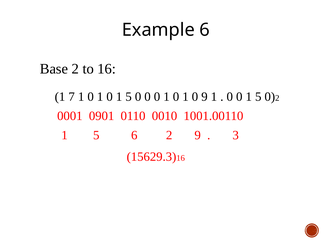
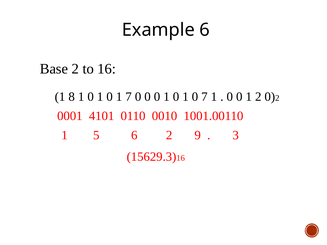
7: 7 -> 8 (72, 97)
1 0 1 5: 5 -> 7 (129, 97)
0 9: 9 -> 7 (204, 97)
0 0 1 5: 5 -> 2 (258, 97)
0901: 0901 -> 4101 (102, 116)
